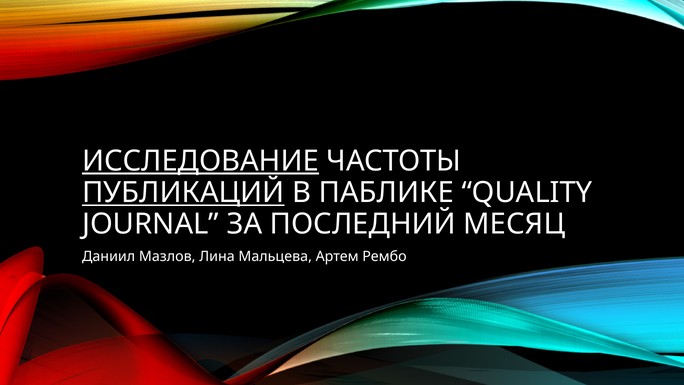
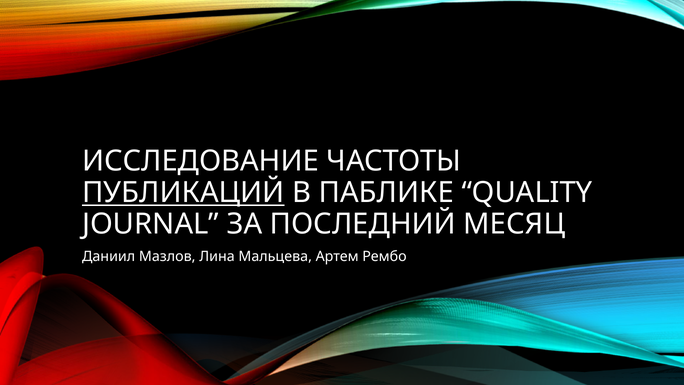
ИССЛЕДОВАНИЕ underline: present -> none (200, 161)
